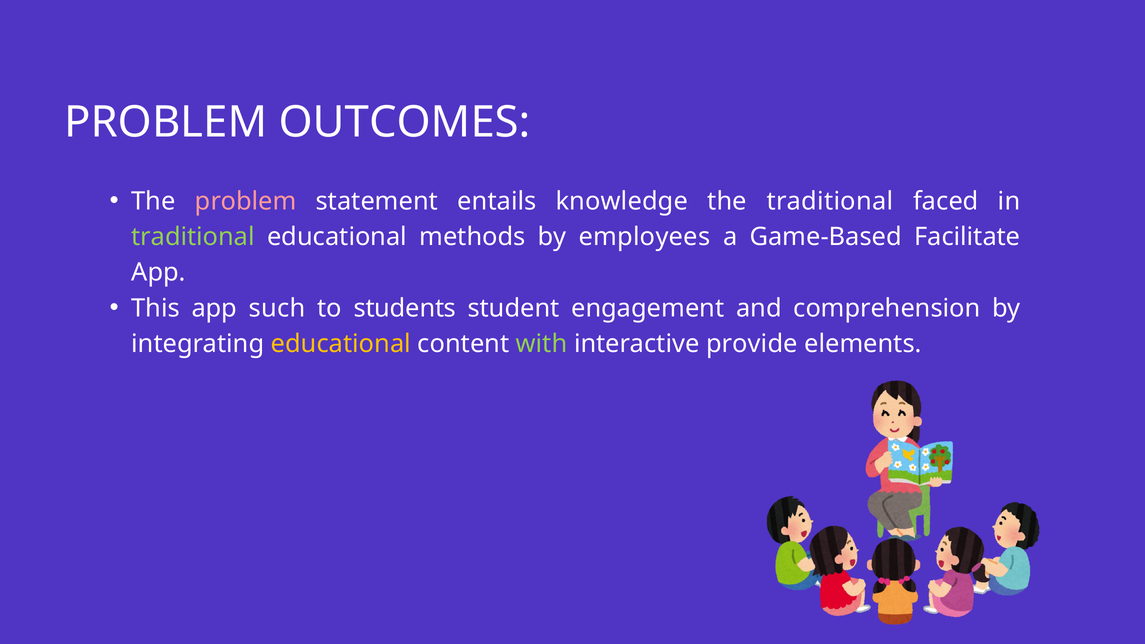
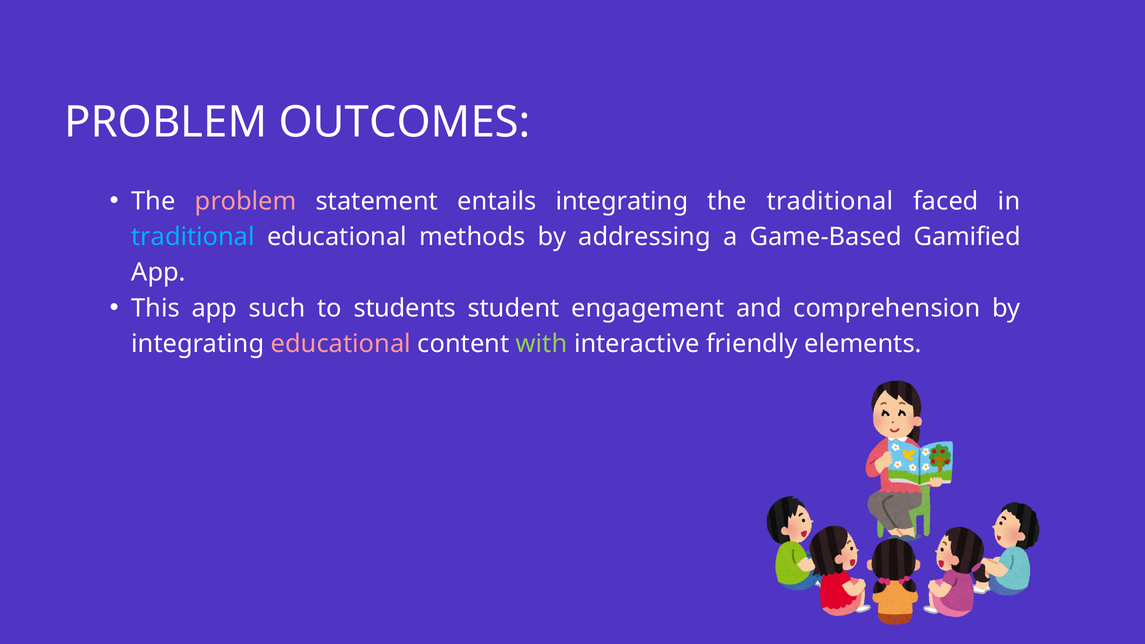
entails knowledge: knowledge -> integrating (622, 201)
traditional colour: light green -> light blue (193, 237)
employees: employees -> addressing (645, 237)
Facilitate: Facilitate -> Gamified (967, 237)
educational colour: yellow -> pink (341, 344)
provide: provide -> friendly (752, 344)
